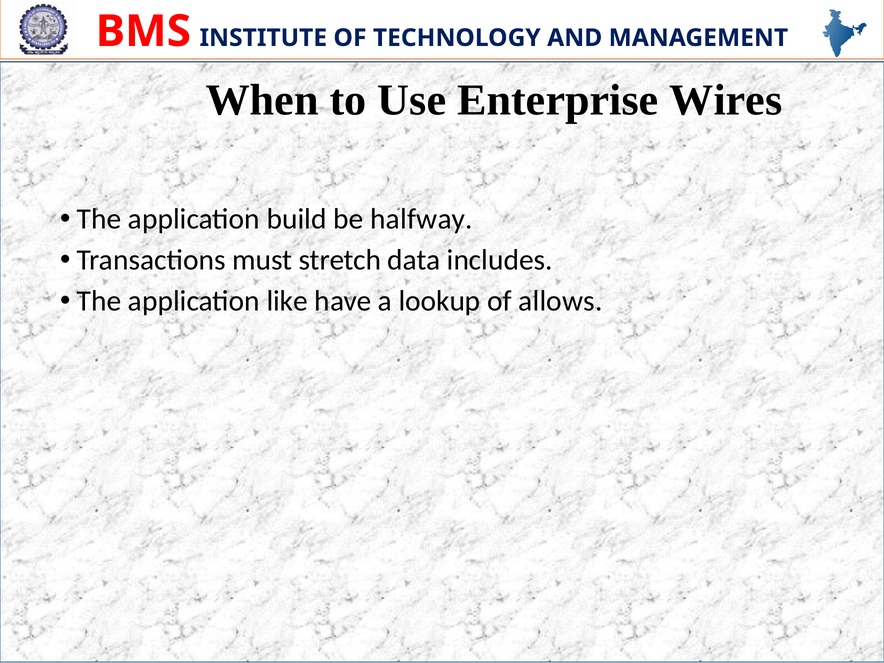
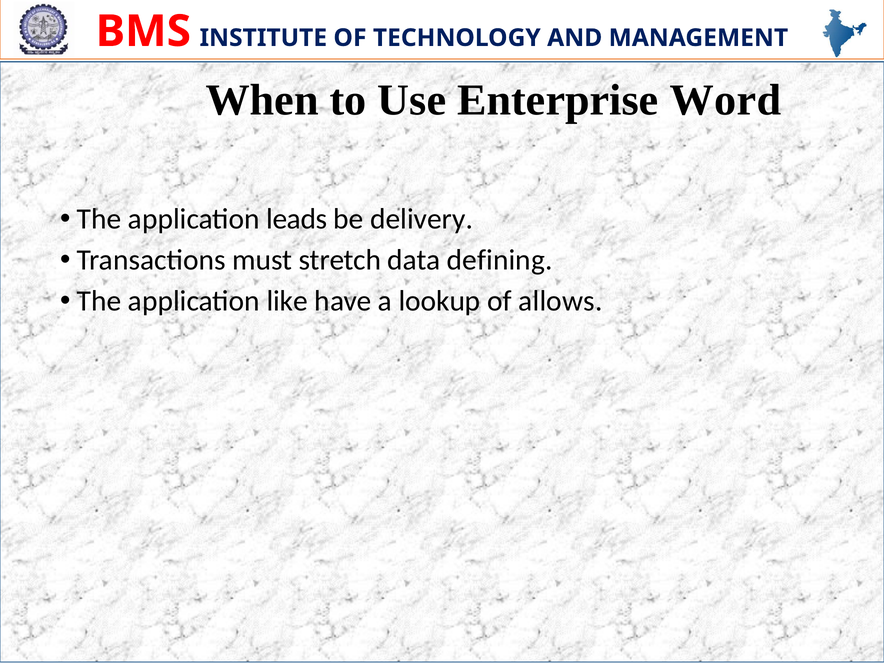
Wires: Wires -> Word (726, 100)
build: build -> leads (297, 219)
halfway: halfway -> delivery (422, 219)
includes: includes -> defining (500, 260)
